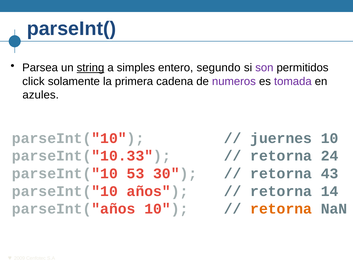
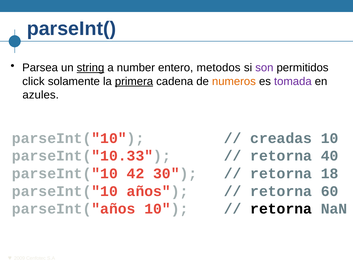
simples: simples -> number (136, 68)
segundo: segundo -> metodos (219, 68)
primera underline: none -> present (134, 81)
numeros colour: purple -> orange (234, 81)
juernes: juernes -> creadas (281, 138)
24: 24 -> 40 (330, 156)
53: 53 -> 42 (136, 173)
43: 43 -> 18 (330, 173)
14: 14 -> 60 (330, 191)
retorna colour: orange -> black (281, 209)
